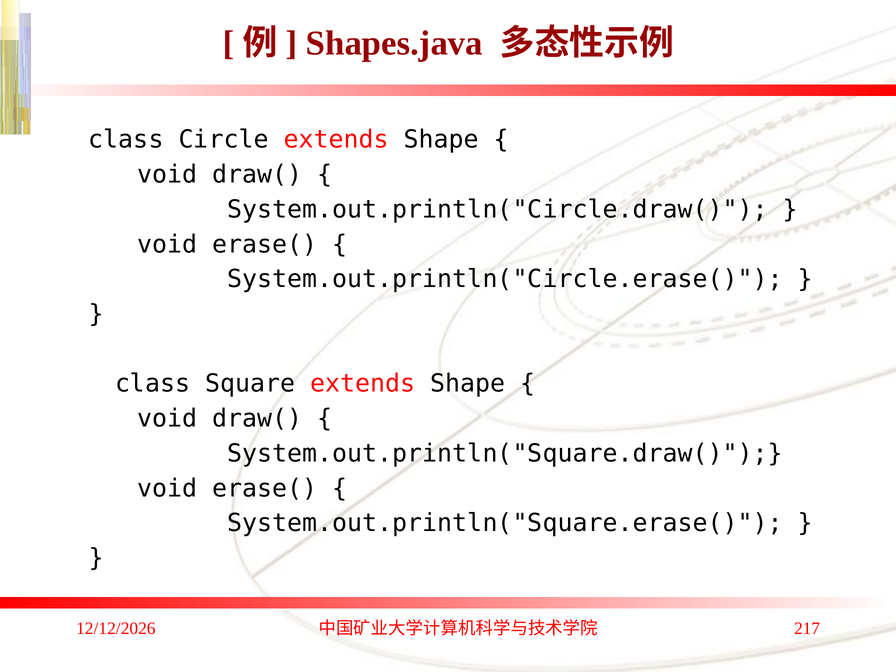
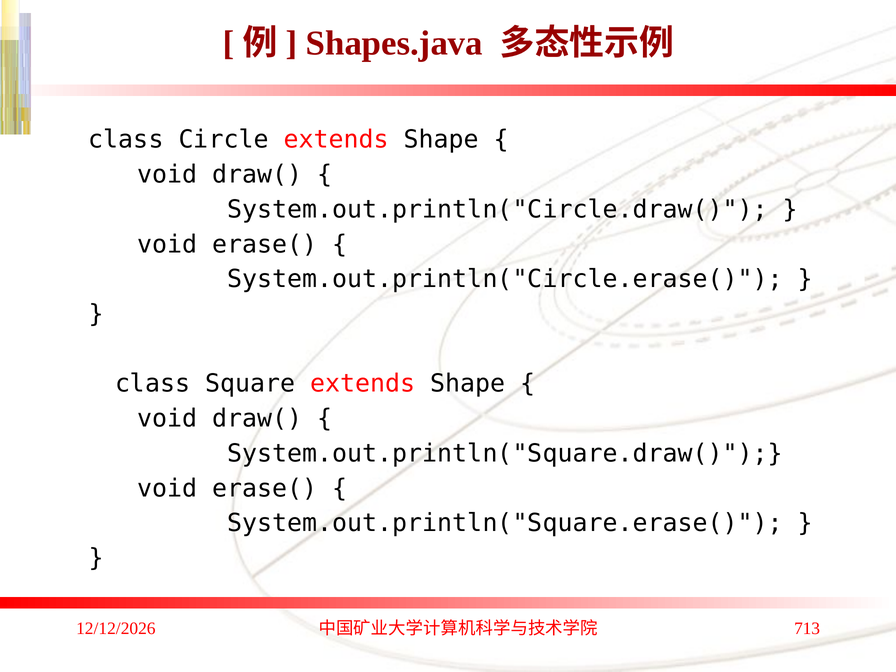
217: 217 -> 713 (807, 628)
